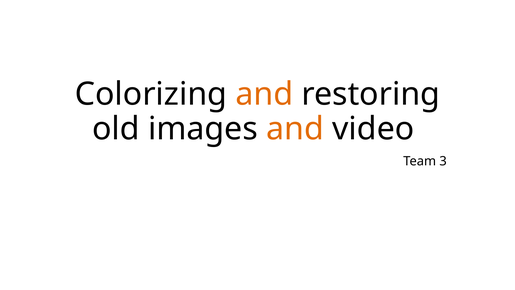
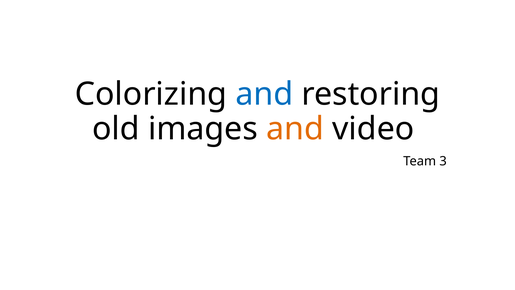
and colour: orange -> blue (264, 94)
